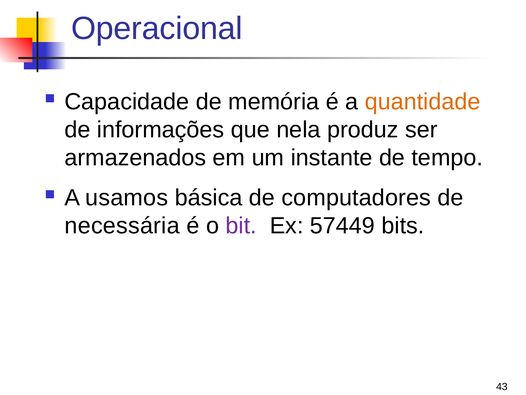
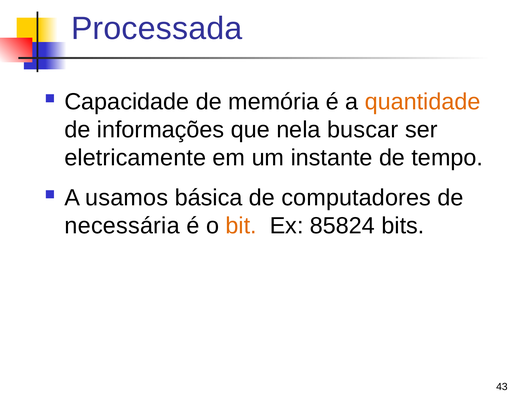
Operacional: Operacional -> Processada (157, 29)
produz: produz -> buscar (363, 130)
armazenados: armazenados -> eletricamente (135, 158)
bit colour: purple -> orange (241, 226)
57449: 57449 -> 85824 (342, 226)
